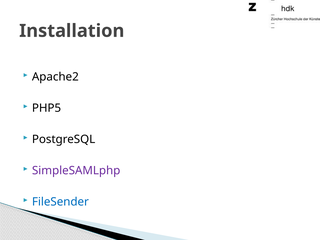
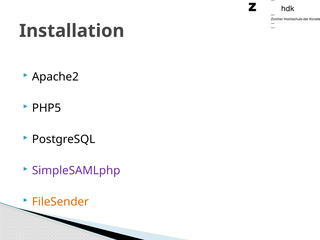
FileSender colour: blue -> orange (60, 202)
